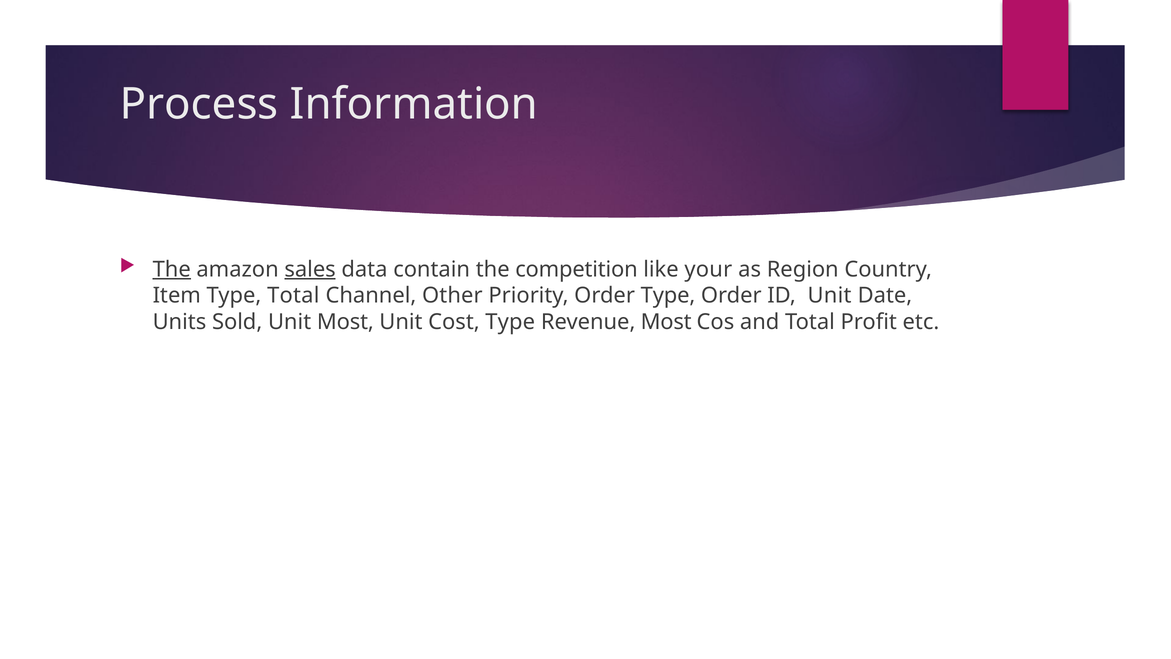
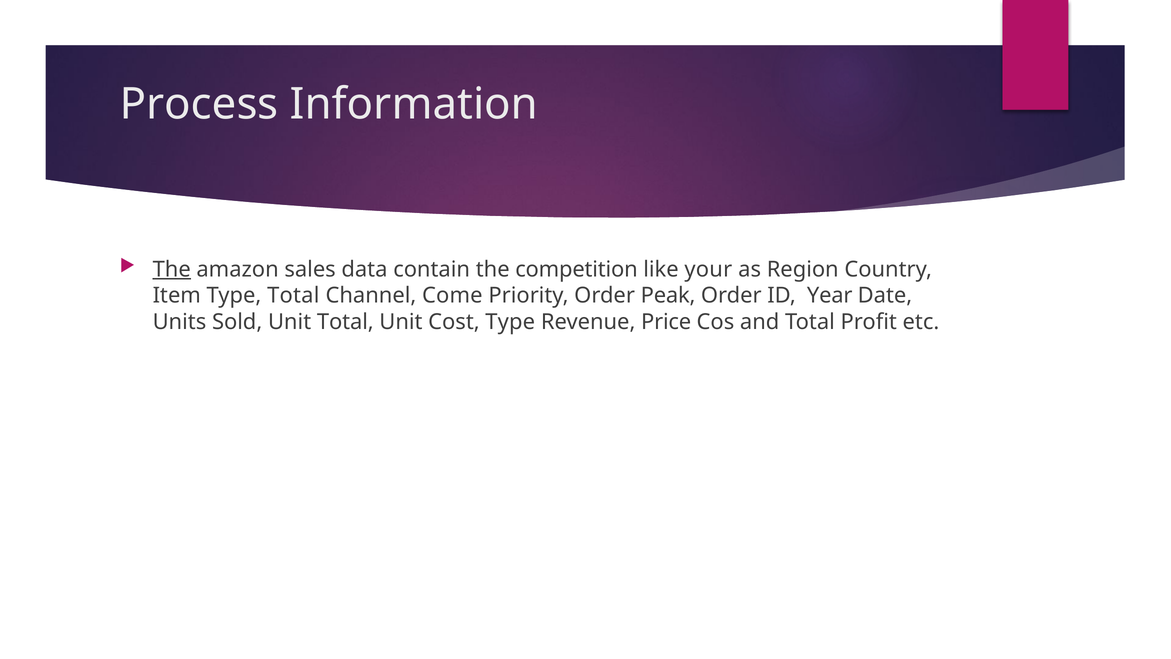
sales underline: present -> none (310, 269)
Other: Other -> Come (452, 296)
Order Type: Type -> Peak (668, 296)
ID Unit: Unit -> Year (830, 296)
Unit Most: Most -> Total (345, 322)
Revenue Most: Most -> Price (666, 322)
